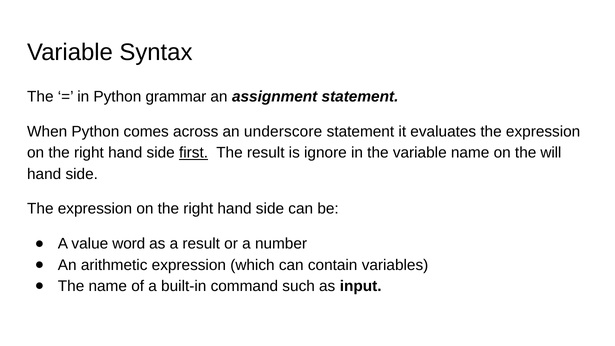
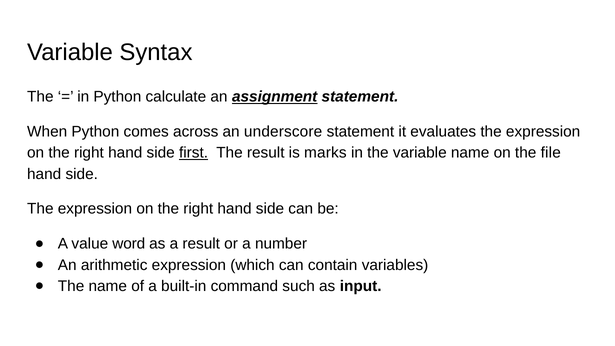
grammar: grammar -> calculate (176, 97)
assignment underline: none -> present (275, 97)
ignore: ignore -> marks (325, 153)
will: will -> file (551, 153)
